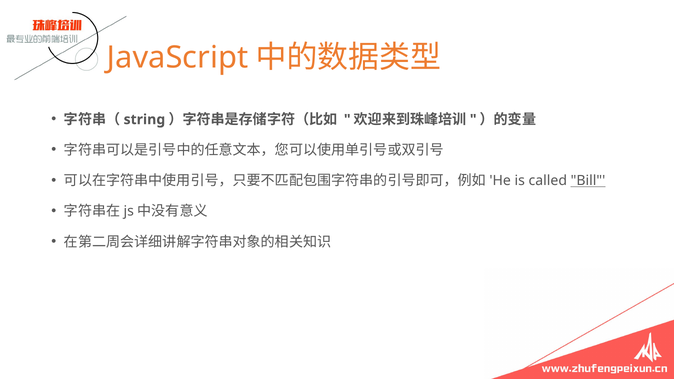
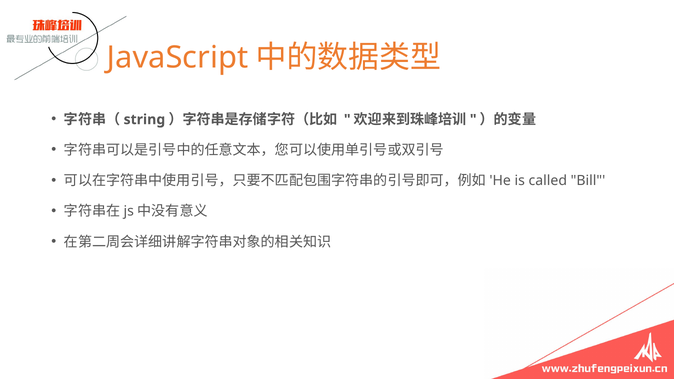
Bill underline: present -> none (588, 181)
